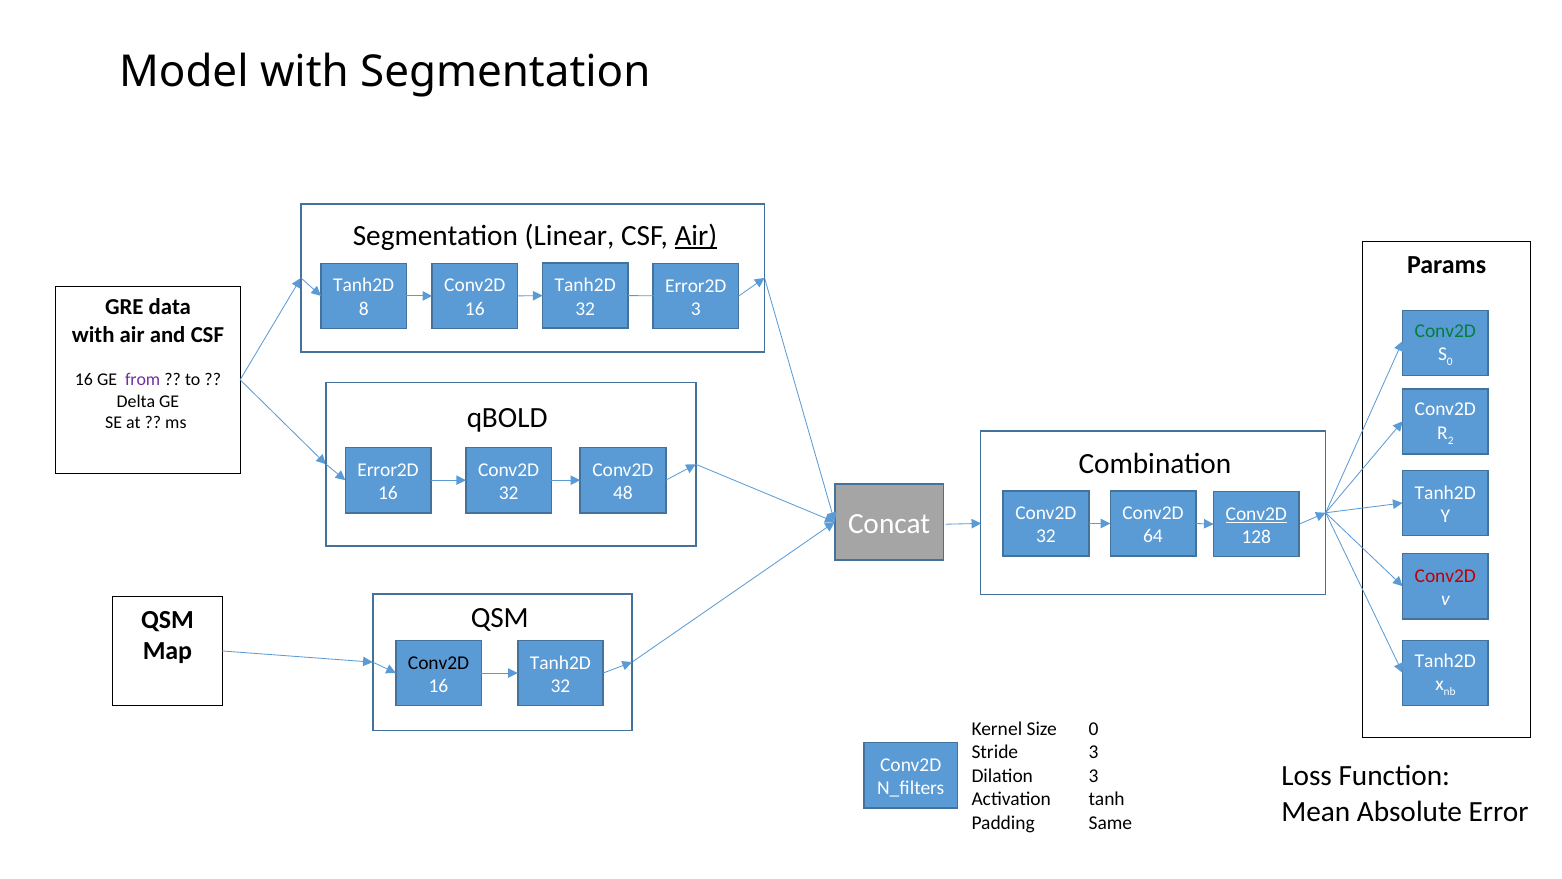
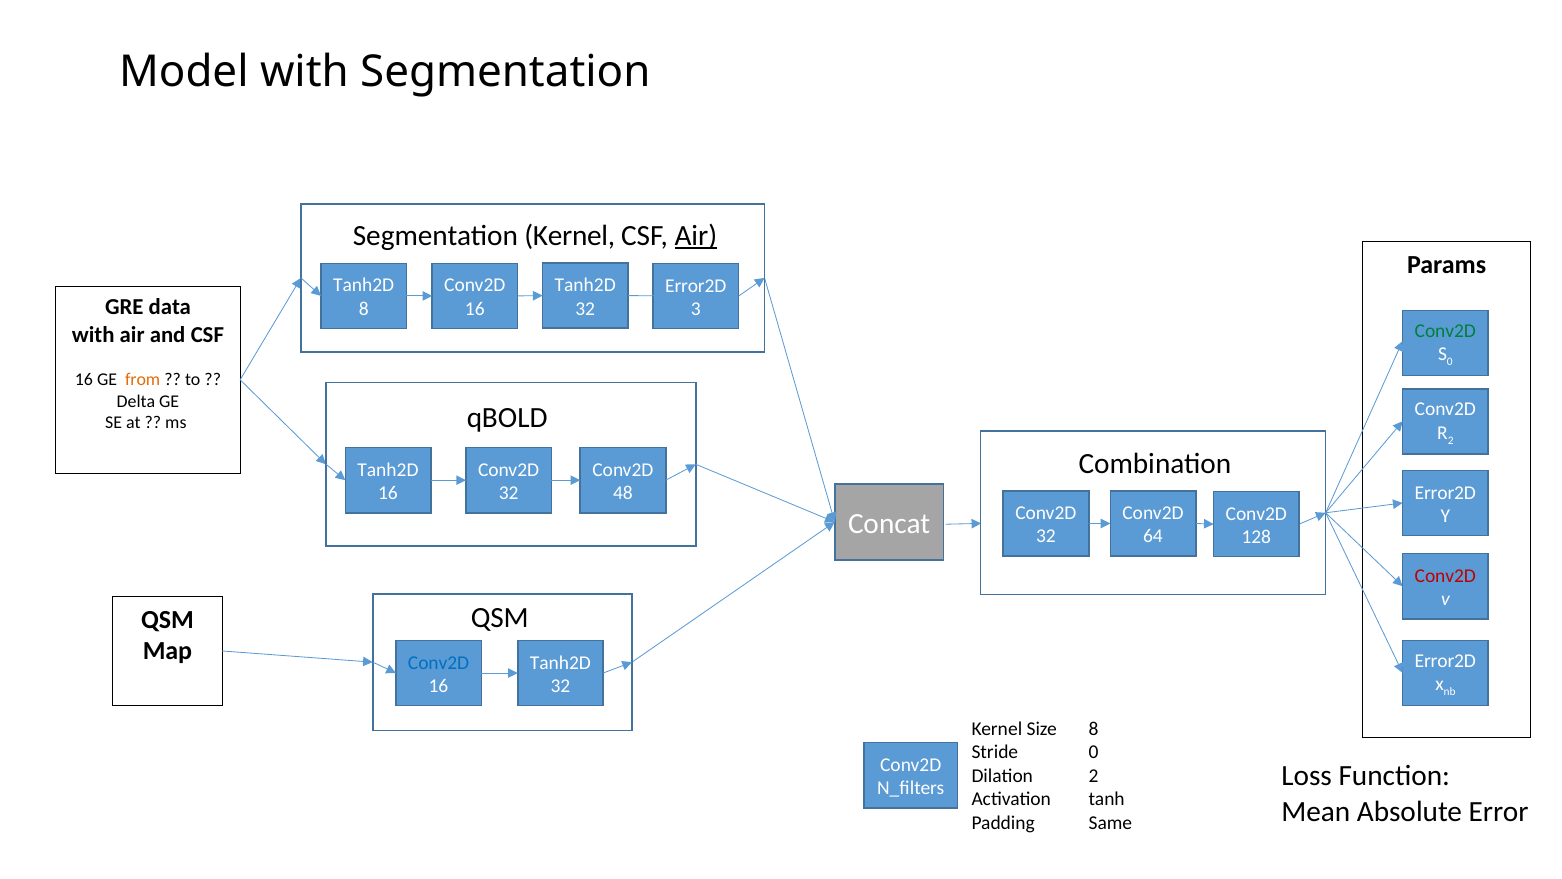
Segmentation Linear: Linear -> Kernel (570, 235)
from colour: purple -> orange (143, 380)
Error2D: Error2D -> Tanh2D (388, 470)
Tanh2D: Tanh2D -> Error2D (1445, 492)
Conv2D underline: present -> none (1256, 514)
Tanh2D: Tanh2D -> Error2D (1445, 661)
Conv2D colour: black -> blue (439, 662)
Size 0: 0 -> 8 (1094, 729)
Stride 3: 3 -> 0 (1094, 752)
Dilation 3: 3 -> 2 (1094, 775)
